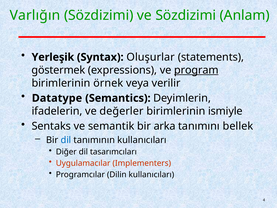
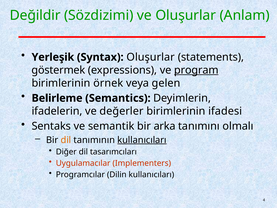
Varlığın: Varlığın -> Değildir (35, 15)
ve Sözdizimi: Sözdizimi -> Oluşurlar (186, 15)
verilir: verilir -> gelen (166, 83)
Datatype: Datatype -> Belirleme (57, 98)
ismiyle: ismiyle -> ifadesi (225, 111)
bellek: bellek -> olmalı (238, 126)
dil colour: blue -> orange (66, 140)
kullanıcıları underline: none -> present (142, 140)
